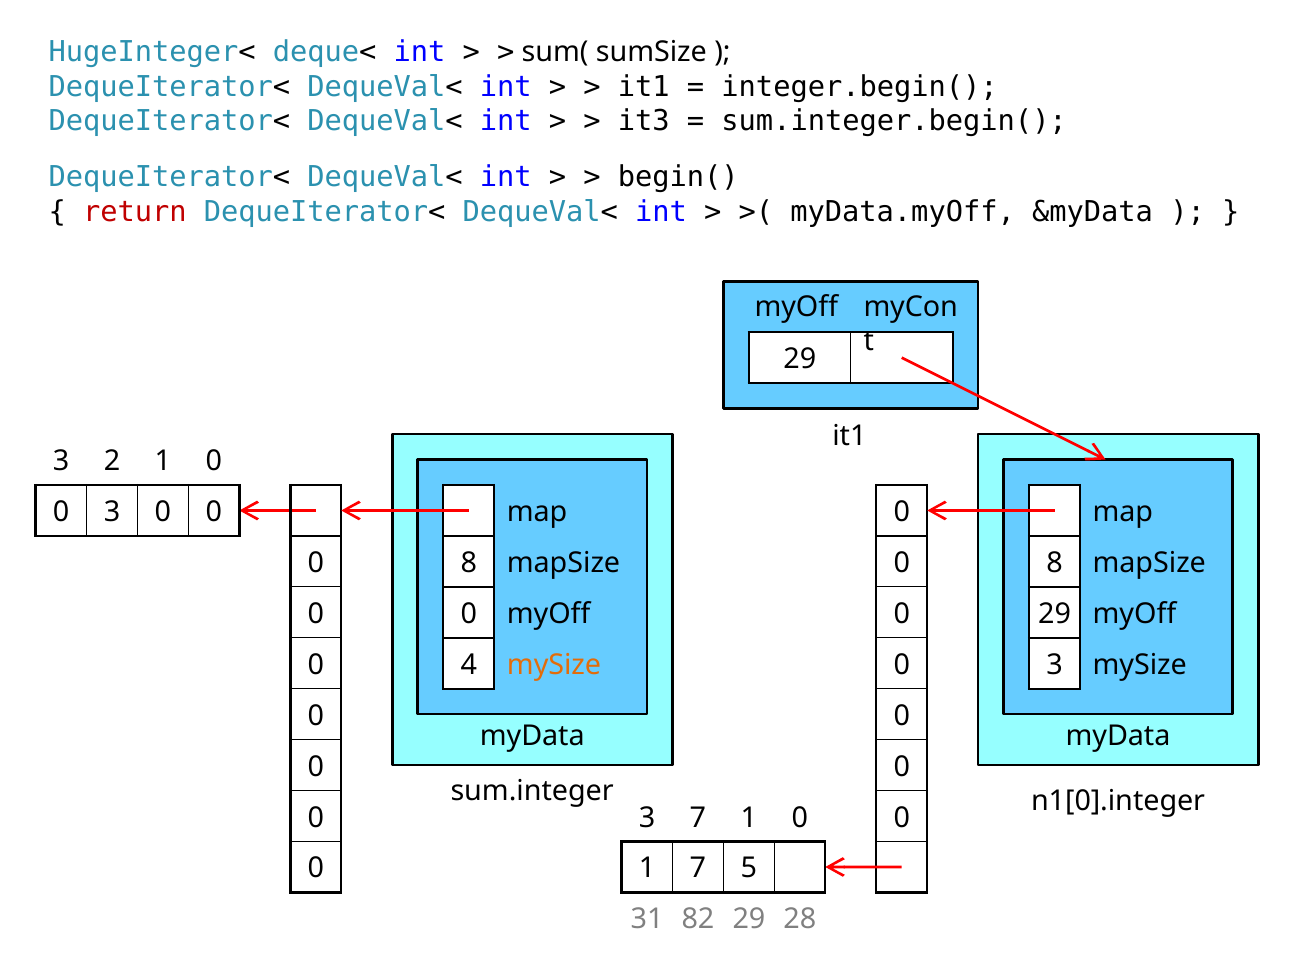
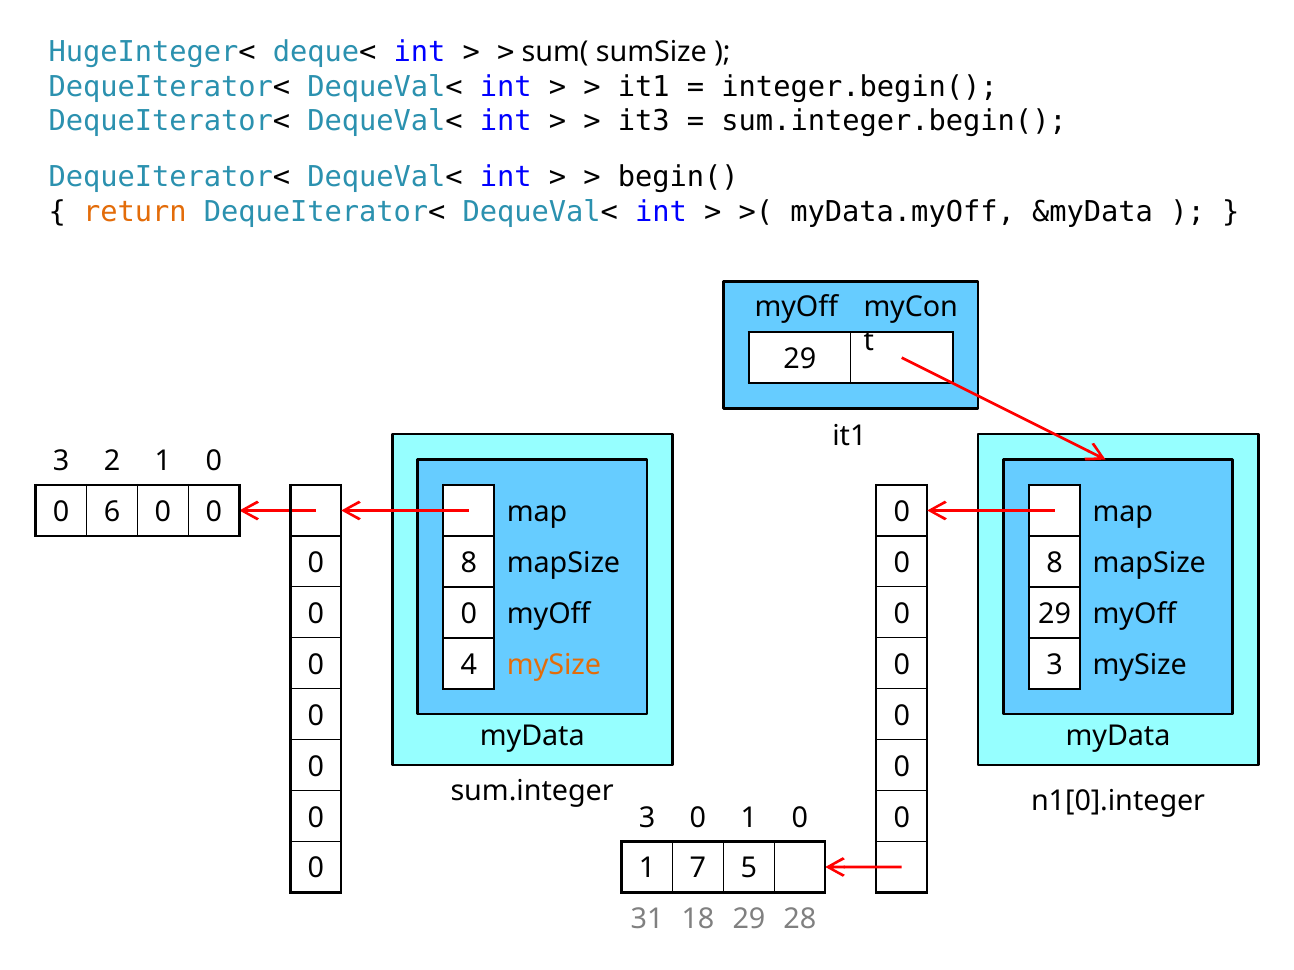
return colour: red -> orange (135, 212)
0 3: 3 -> 6 (112, 512)
3 7: 7 -> 0 (698, 818)
82: 82 -> 18 (698, 919)
